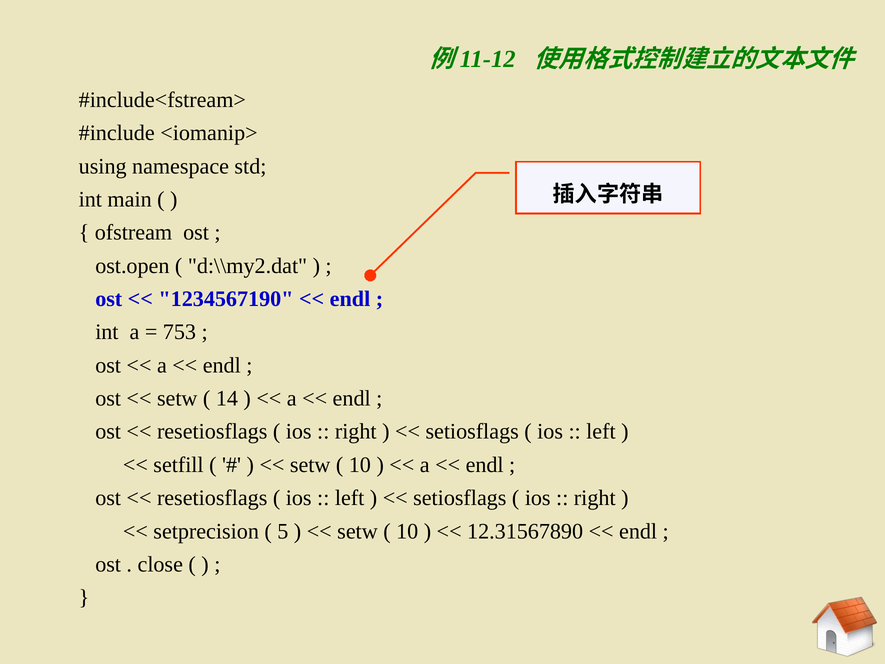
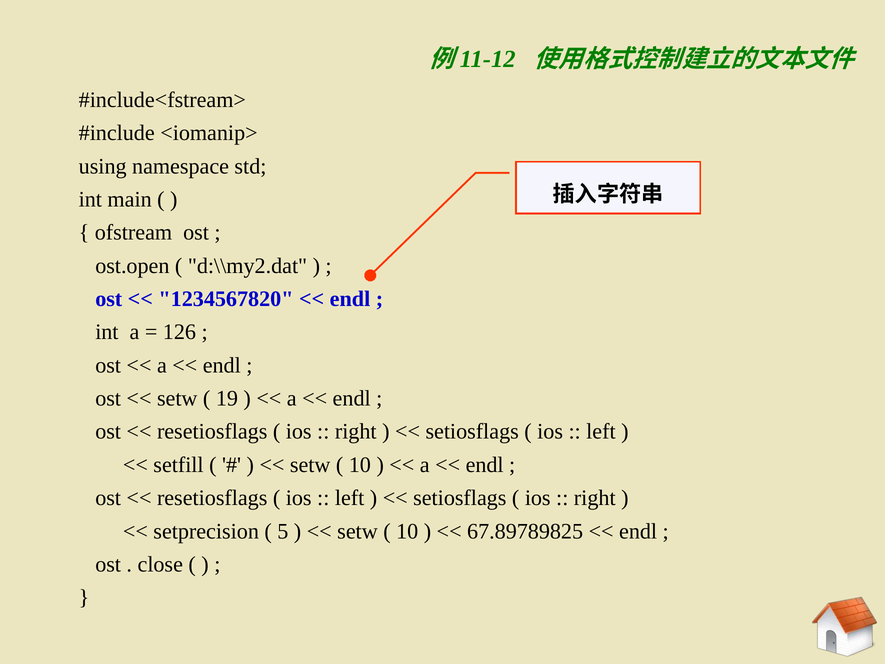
1234567190: 1234567190 -> 1234567820 (226, 299)
753: 753 -> 126 (179, 332)
14: 14 -> 19 (227, 398)
12.31567890: 12.31567890 -> 67.89789825 (525, 531)
